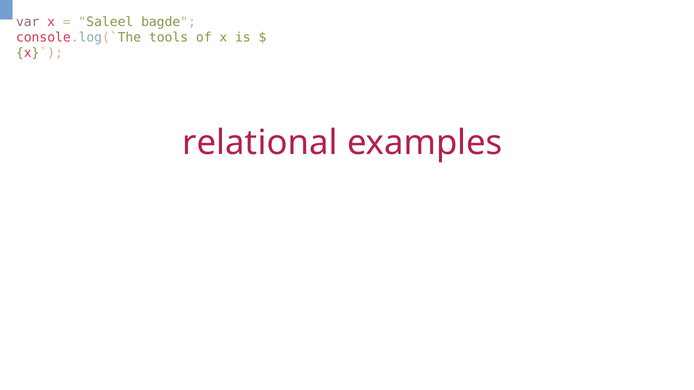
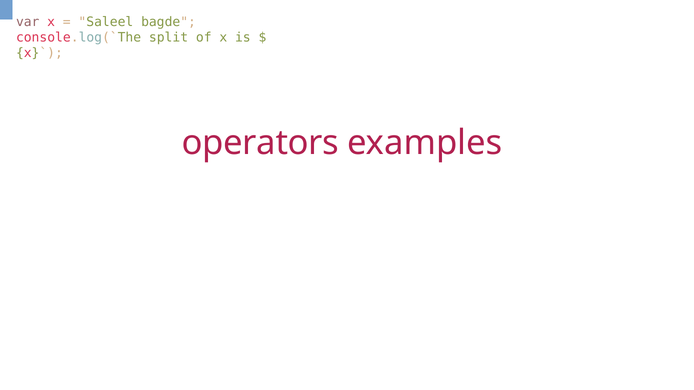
tools: tools -> split (169, 38)
relational: relational -> operators (260, 143)
